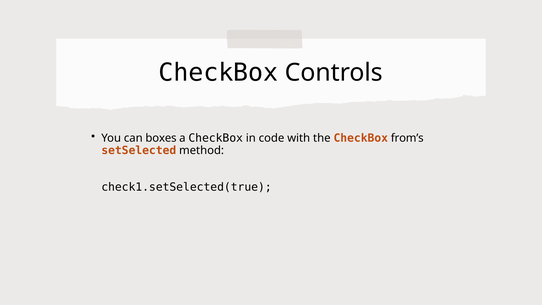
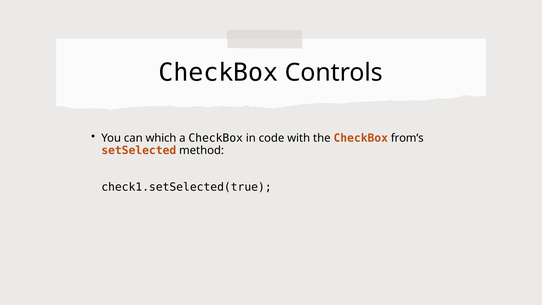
boxes: boxes -> which (161, 138)
